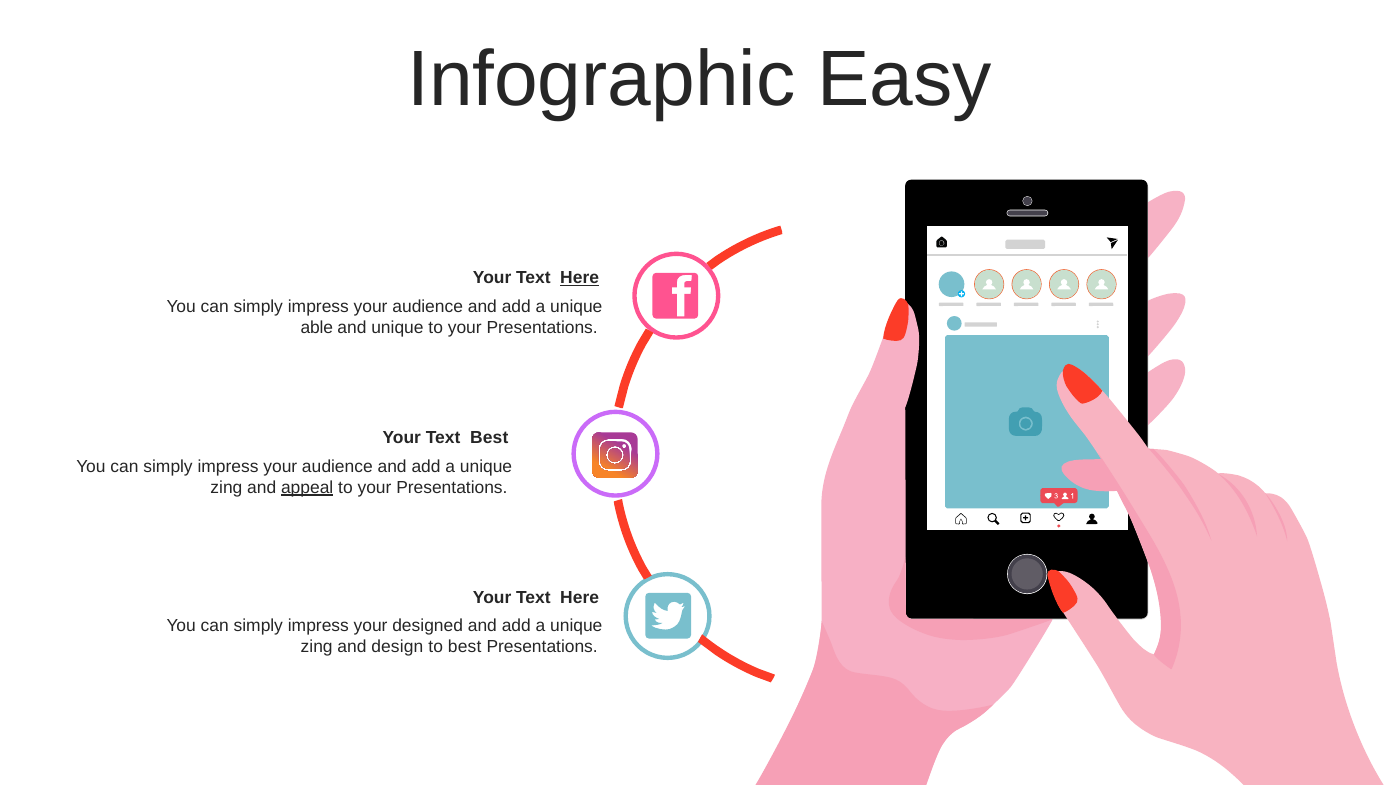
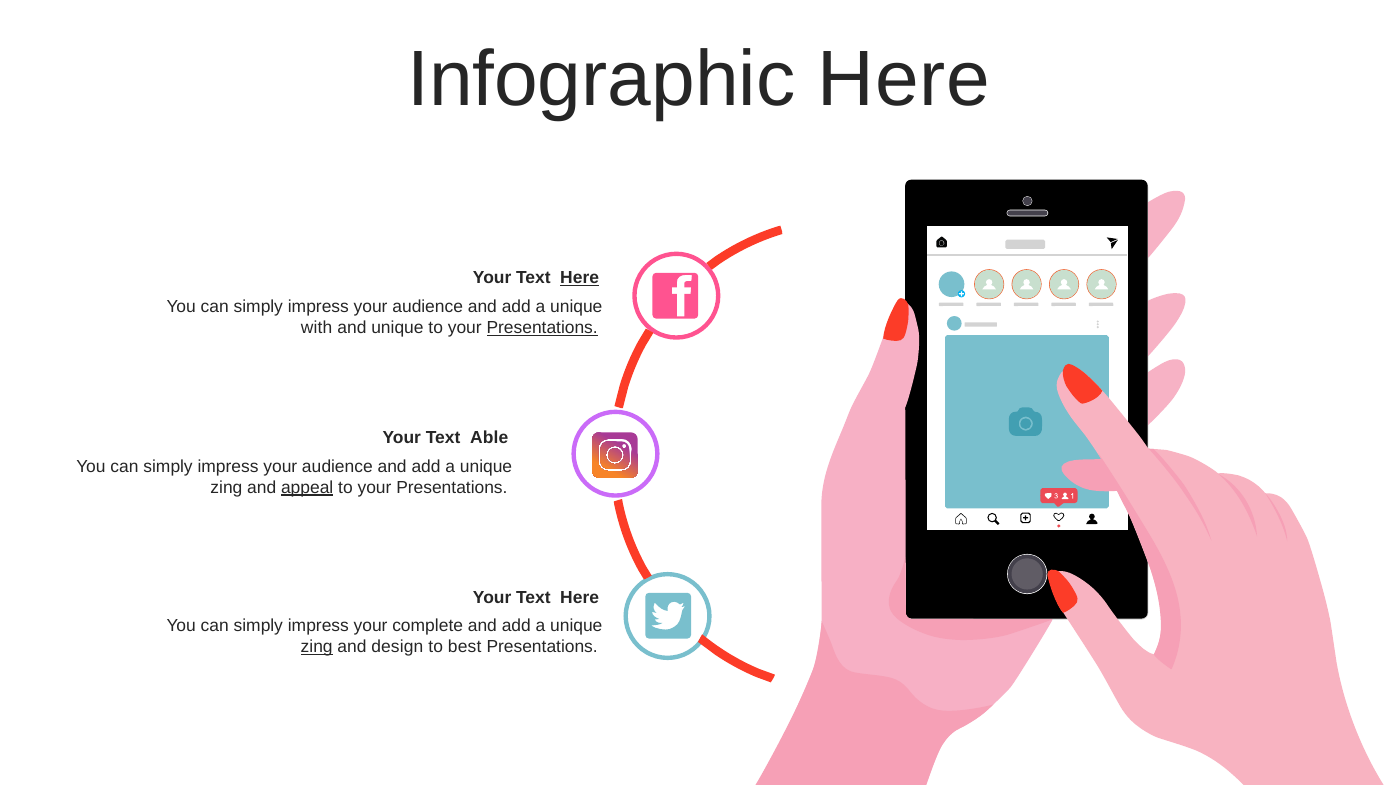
Infographic Easy: Easy -> Here (904, 80)
able: able -> with (317, 328)
Presentations underline: none -> present (542, 328)
Text Best: Best -> Able (489, 438)
designed: designed -> complete (428, 626)
zing underline: none -> present (317, 647)
